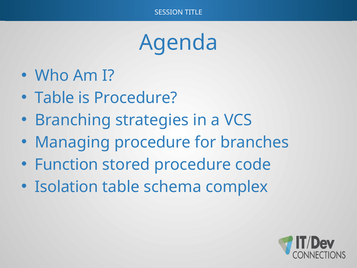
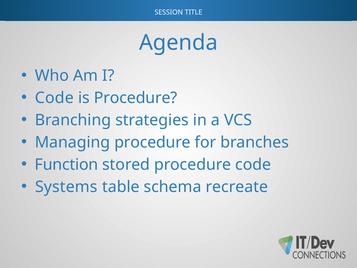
Table: Table -> Code (54, 98)
Isolation: Isolation -> Systems (66, 187)
complex: complex -> recreate (237, 187)
